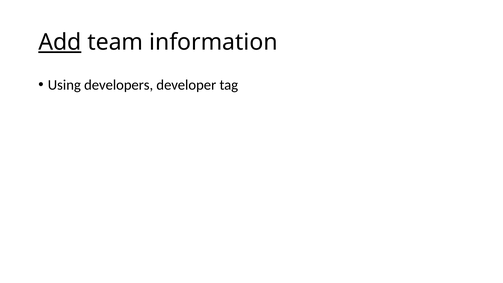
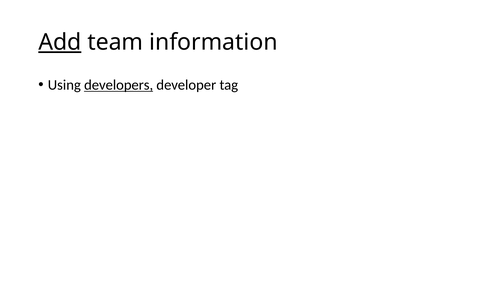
developers underline: none -> present (119, 85)
